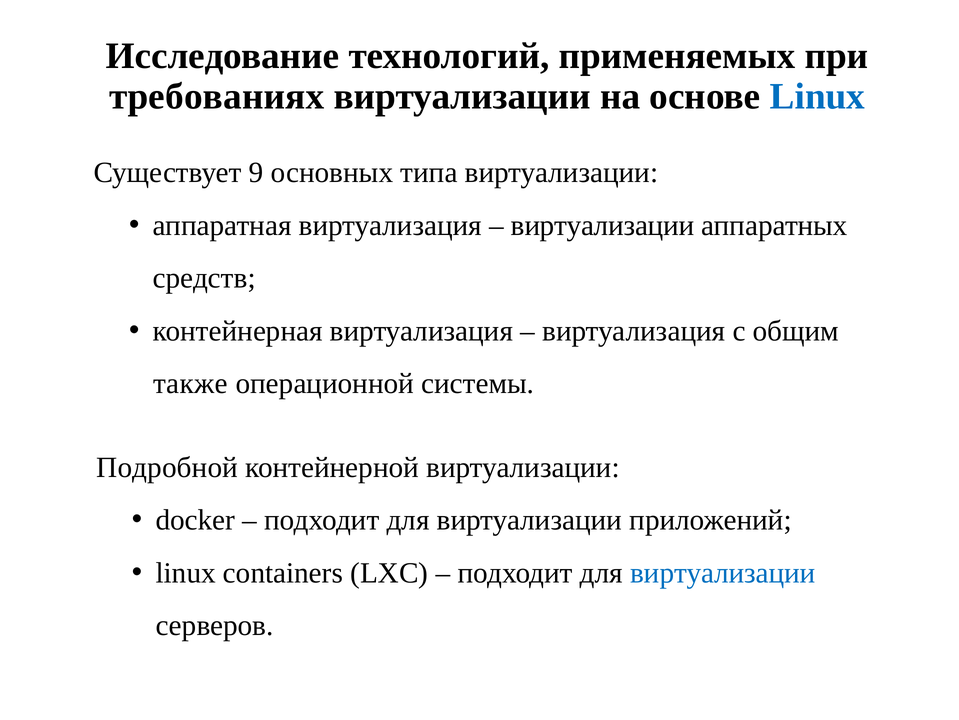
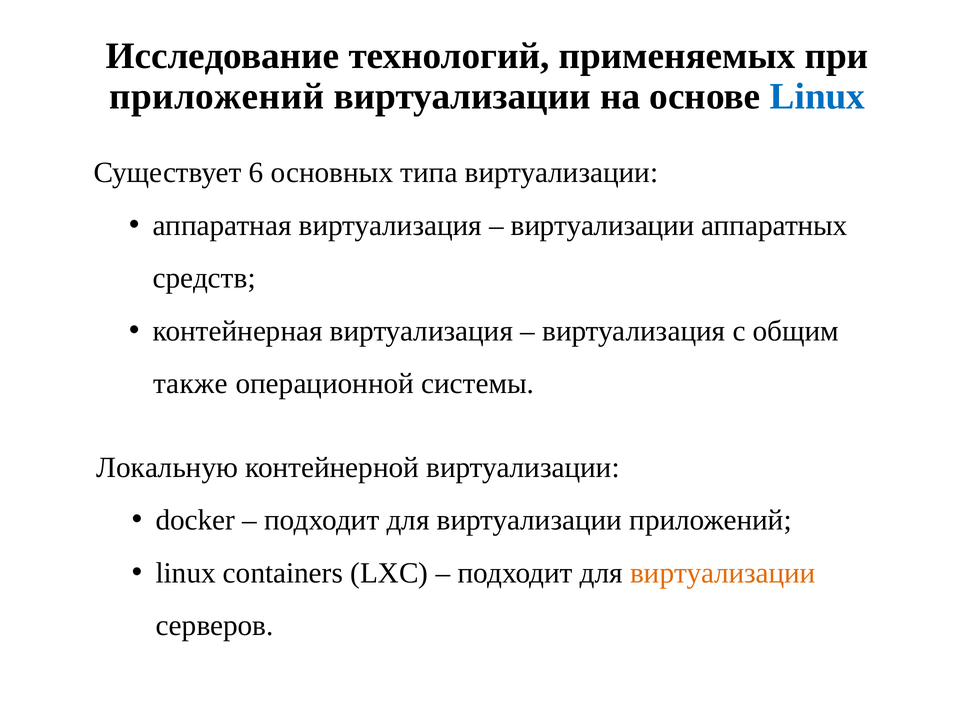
требованиях: требованиях -> приложений (217, 96)
9: 9 -> 6 (256, 173)
Подробной: Подробной -> Локальную (167, 467)
виртуализации colour: blue -> orange (723, 572)
